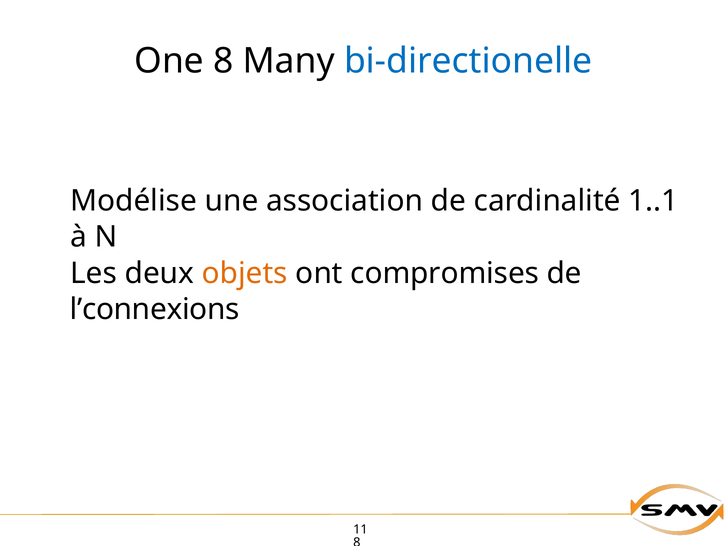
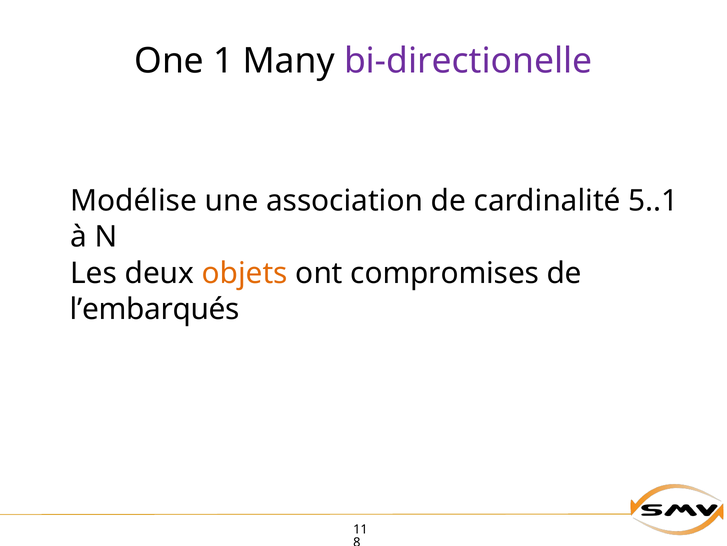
One 8: 8 -> 1 (223, 61)
bi-directionelle colour: blue -> purple (468, 61)
1..1: 1..1 -> 5..1 (653, 201)
l’connexions: l’connexions -> l’embarqués (155, 309)
